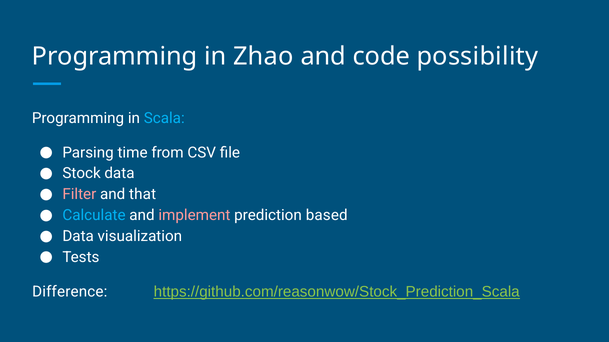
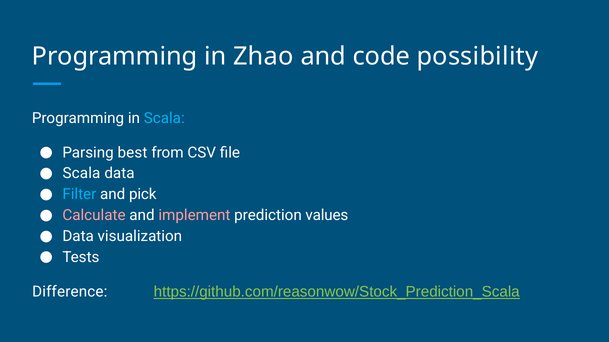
time: time -> best (132, 153)
Stock: Stock -> Scala (81, 174)
Filter colour: pink -> light blue (79, 195)
that: that -> pick (143, 195)
Calculate colour: light blue -> pink (94, 216)
based: based -> values (327, 216)
